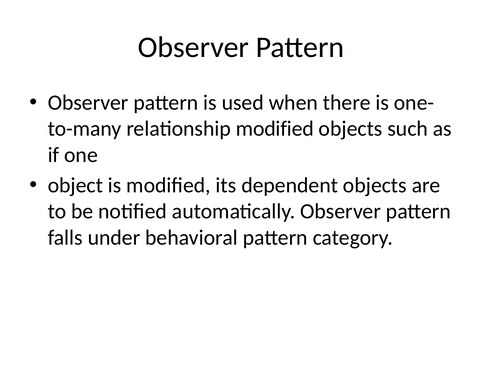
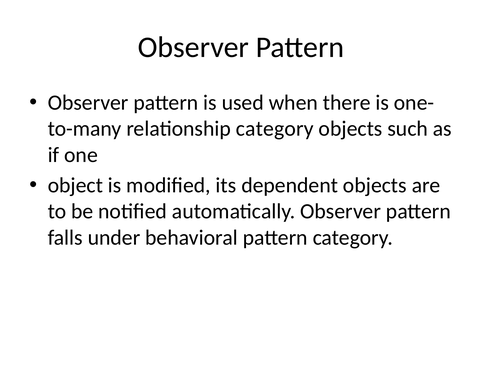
relationship modified: modified -> category (275, 129)
